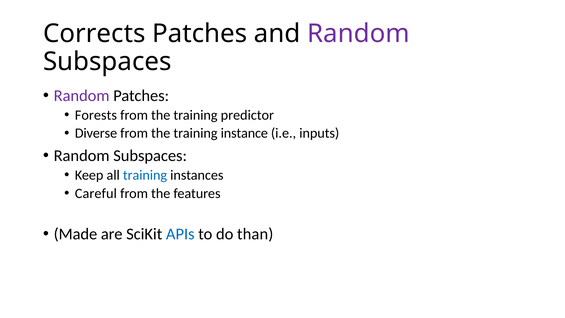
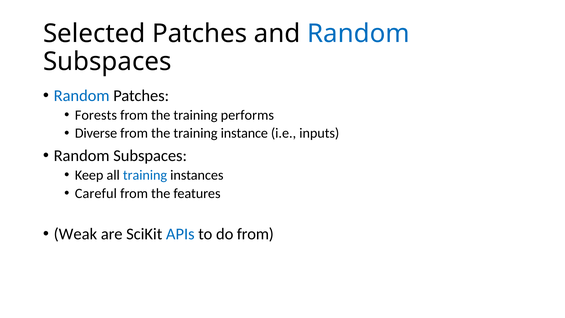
Corrects: Corrects -> Selected (94, 33)
Random colour: purple -> blue (358, 33)
Random colour: purple -> blue (82, 96)
predictor: predictor -> performs (247, 115)
Made: Made -> Weak (75, 234)
do than: than -> from (255, 234)
